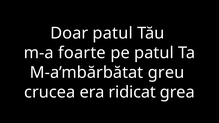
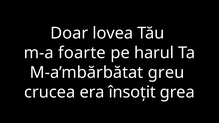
Doar patul: patul -> lovea (113, 33)
pe patul: patul -> harul (154, 53)
ridicat: ridicat -> însoțit (132, 92)
